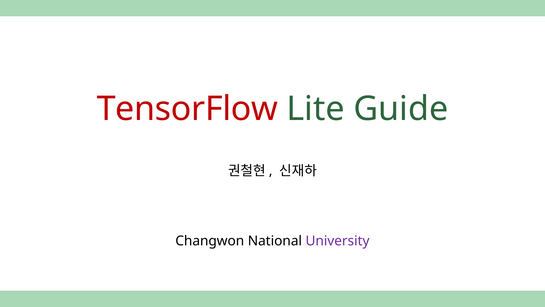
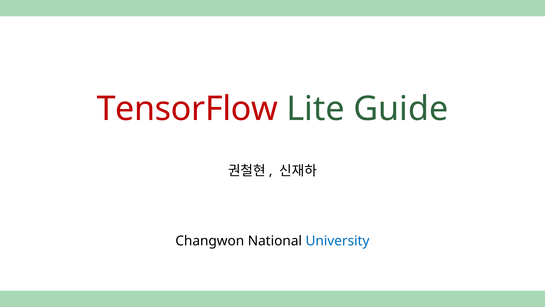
University colour: purple -> blue (338, 241)
